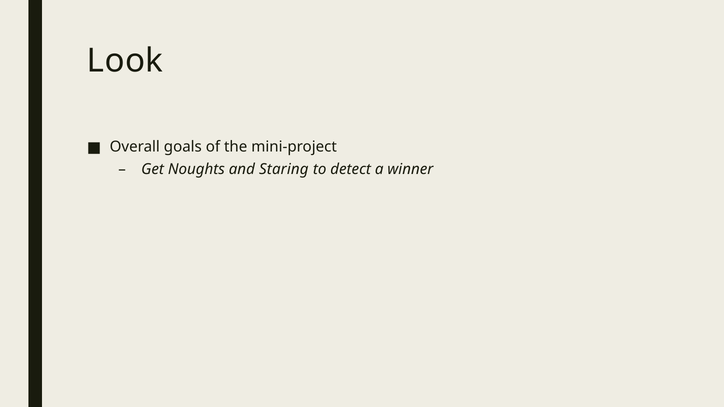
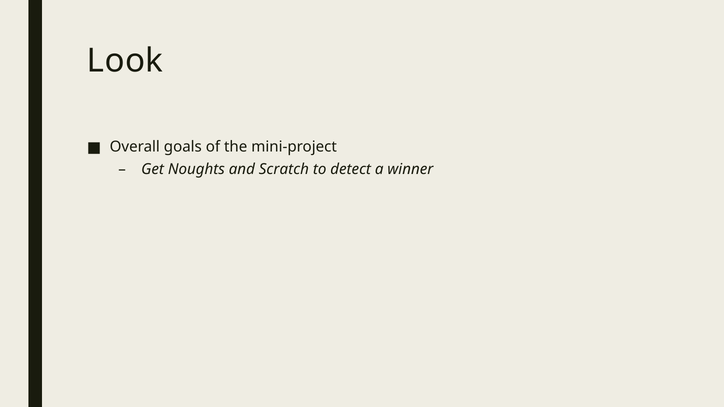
Staring: Staring -> Scratch (284, 169)
